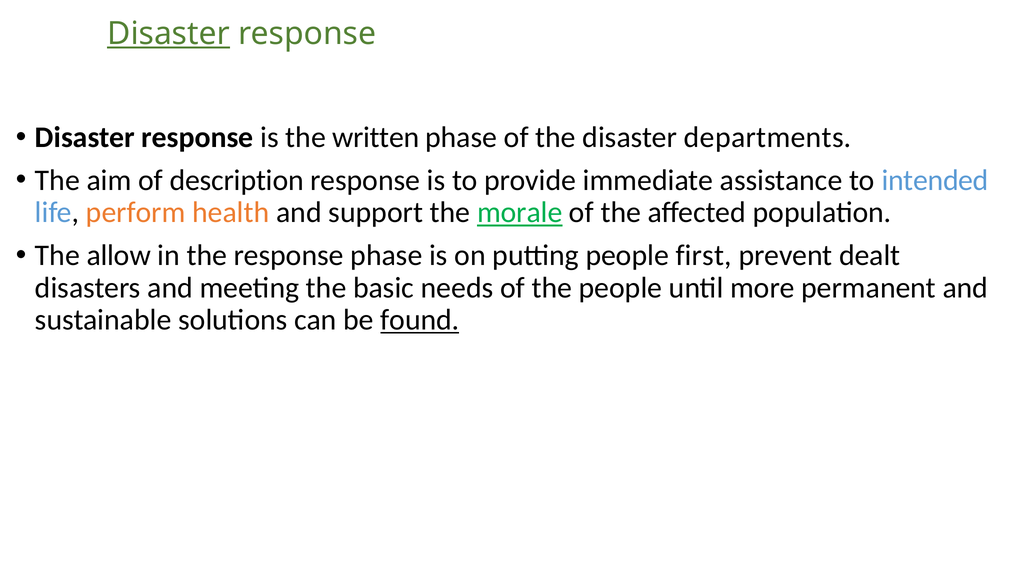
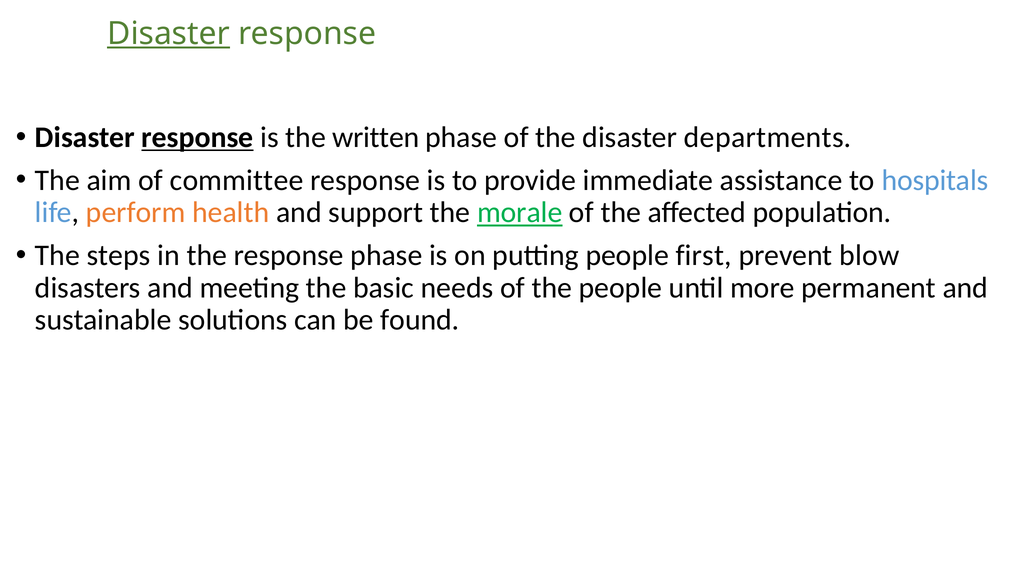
response underline: none -> present (197, 137)
description: description -> committee (237, 180)
intended: intended -> hospitals (935, 180)
allow: allow -> steps (119, 255)
dealt: dealt -> blow (869, 255)
found underline: present -> none (420, 320)
